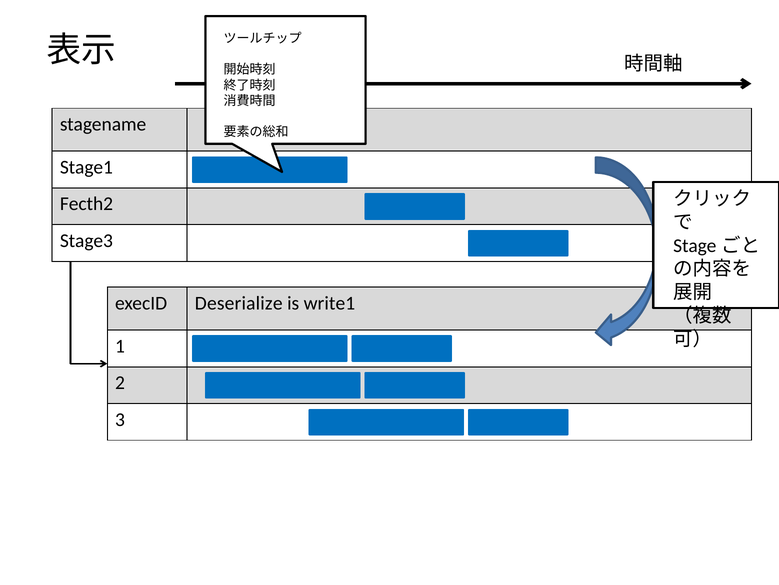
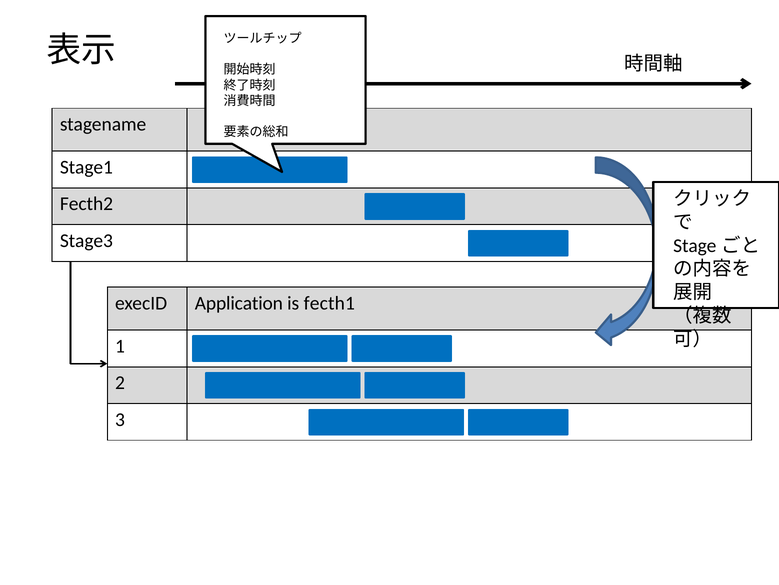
Deserialize: Deserialize -> Application (239, 303)
write1: write1 -> fecth1 (329, 303)
